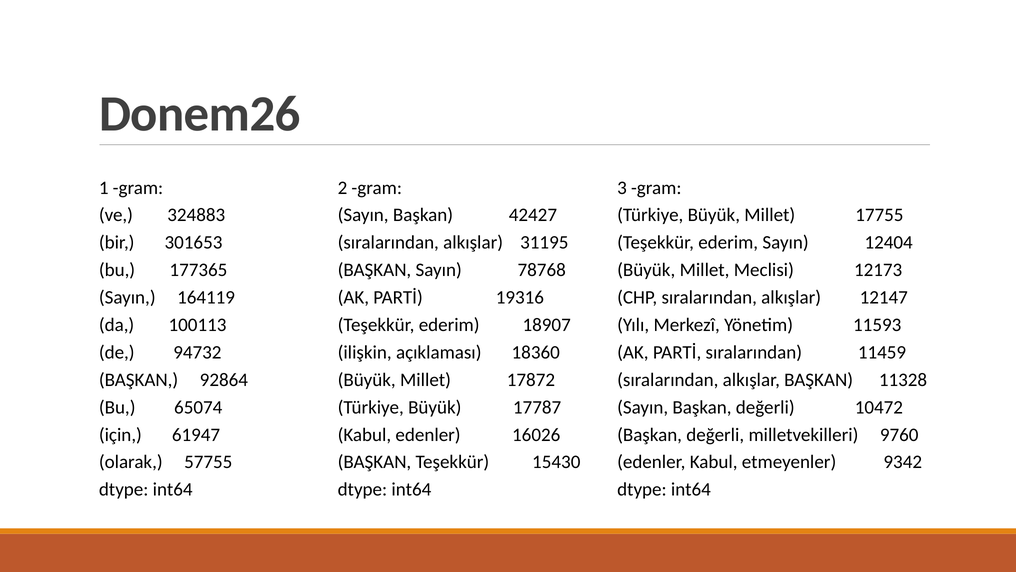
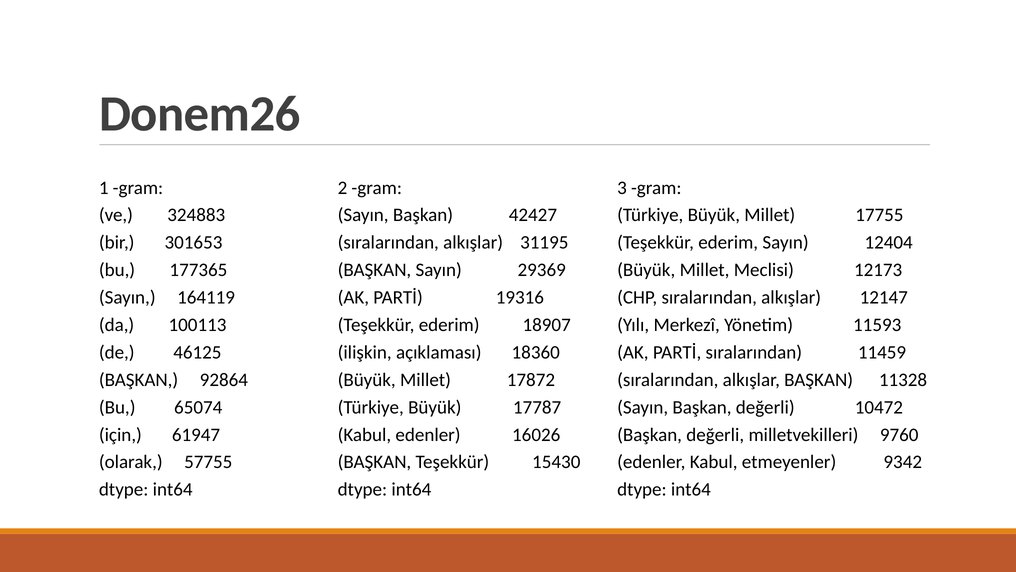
78768: 78768 -> 29369 (542, 270)
94732: 94732 -> 46125 (197, 352)
